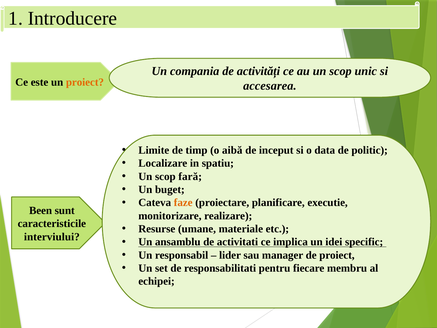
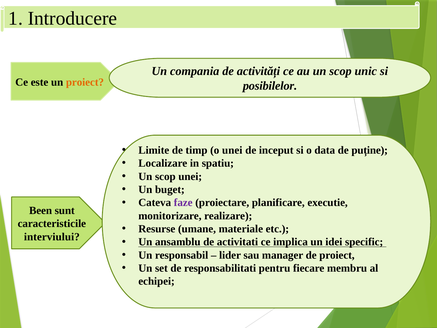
accesarea: accesarea -> posibilelor (270, 86)
o aibă: aibă -> unei (232, 150)
politic: politic -> puține (370, 150)
scop fară: fară -> unei (190, 176)
faze colour: orange -> purple (183, 202)
